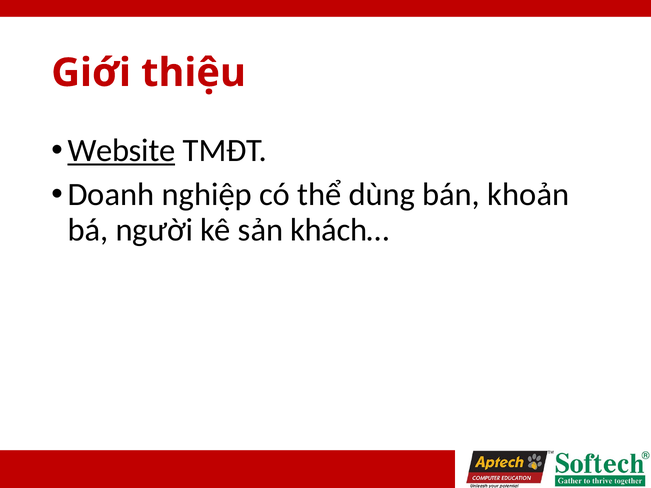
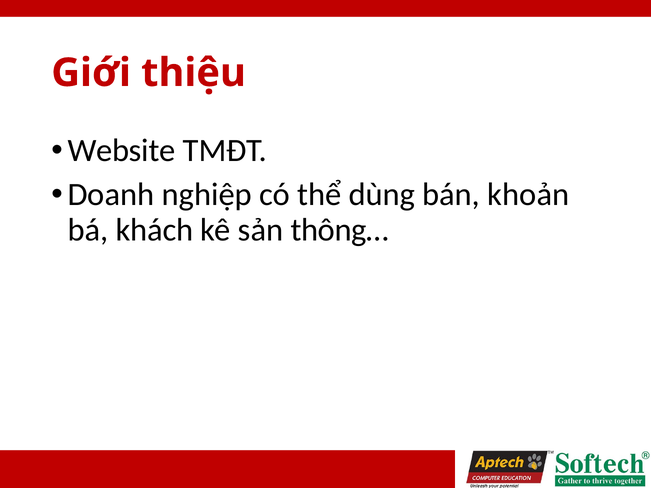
Website underline: present -> none (122, 151)
người: người -> khách (154, 230)
khách…: khách… -> thông… (340, 230)
